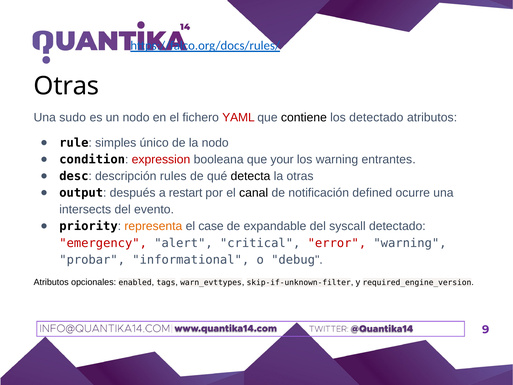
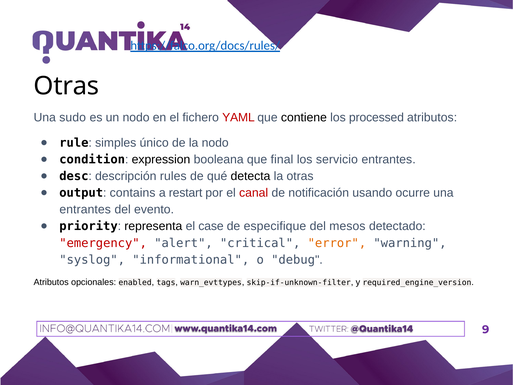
los detectado: detectado -> processed (376, 117)
expression colour: red -> black (161, 159)
your: your -> final (282, 159)
los warning: warning -> servicio (337, 159)
después: después -> contains (133, 193)
canal colour: black -> red (254, 193)
defined: defined -> usando (372, 193)
intersects: intersects -> entrantes (85, 209)
representa colour: orange -> black (153, 226)
expandable: expandable -> especifique (275, 226)
syscall: syscall -> mesos (347, 226)
error colour: red -> orange (337, 243)
probar: probar -> syslog (92, 260)
